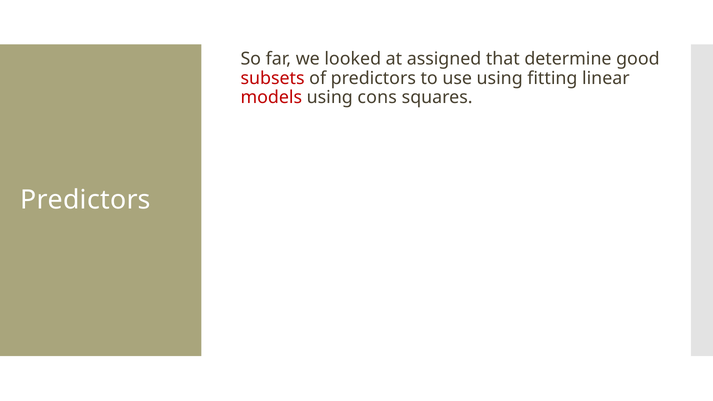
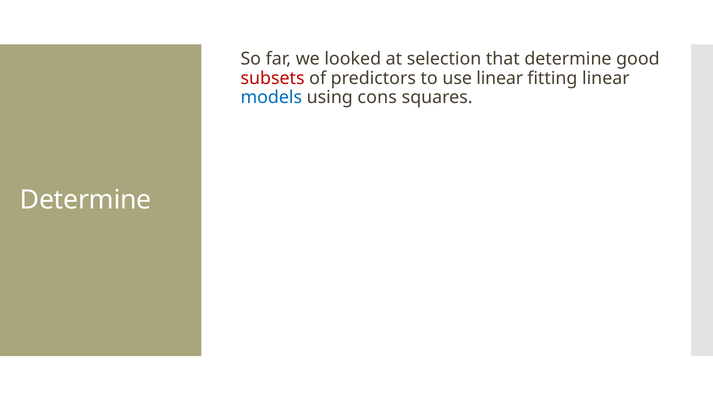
assigned: assigned -> selection (444, 59)
use using: using -> linear (500, 78)
models colour: red -> blue (271, 98)
Predictors: Predictors -> Determine (86, 200)
